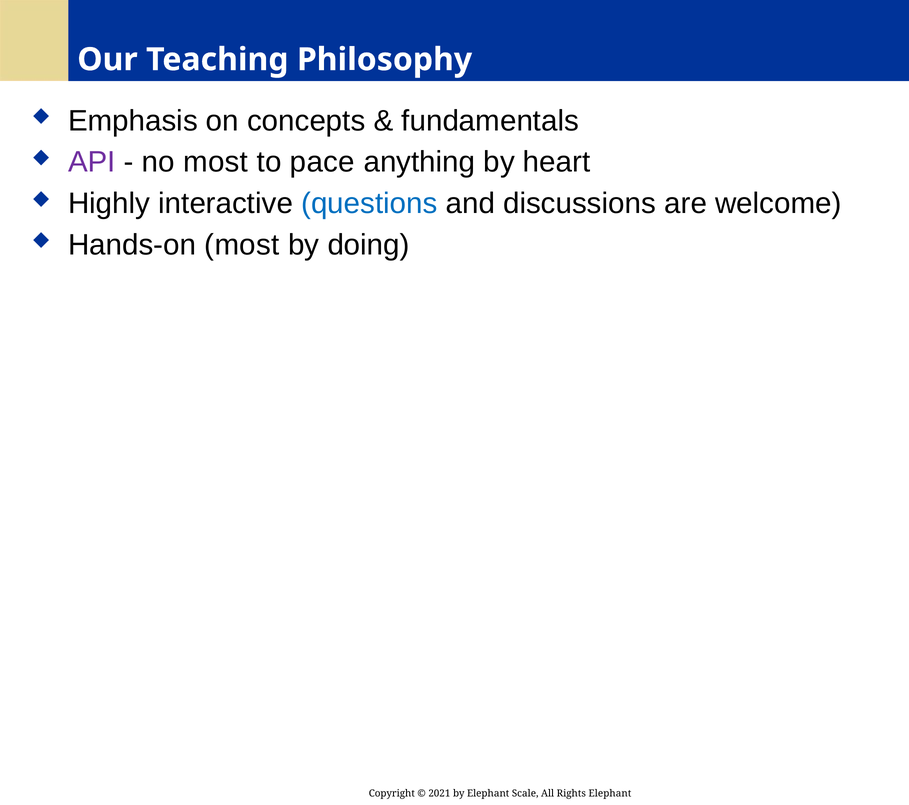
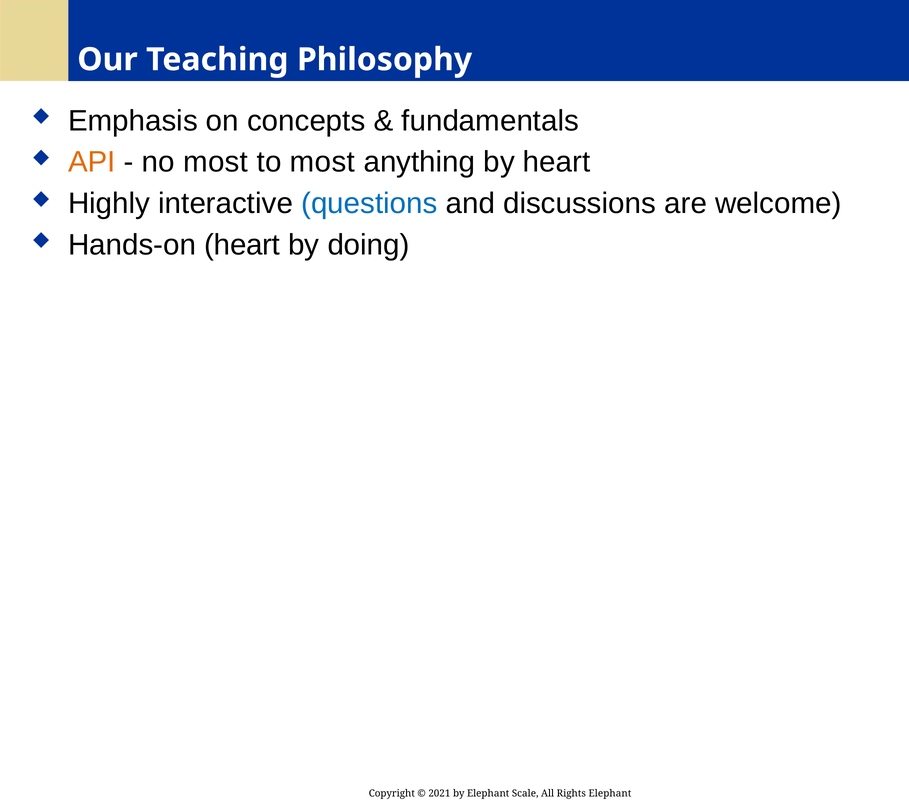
API colour: purple -> orange (92, 162)
to pace: pace -> most (322, 162)
Hands-on most: most -> heart (242, 245)
